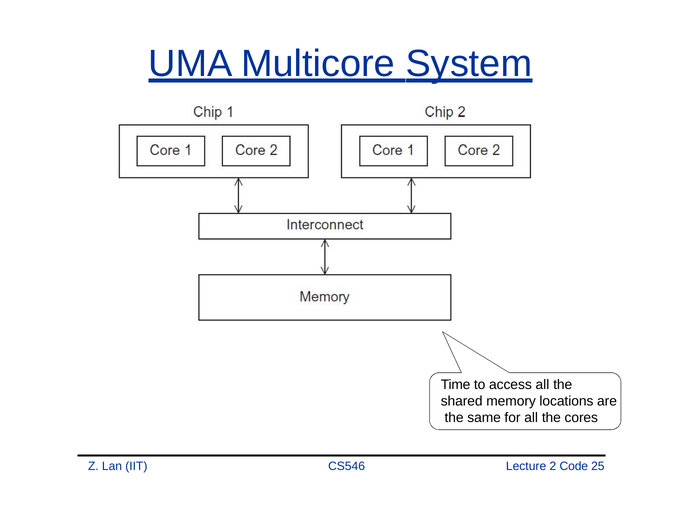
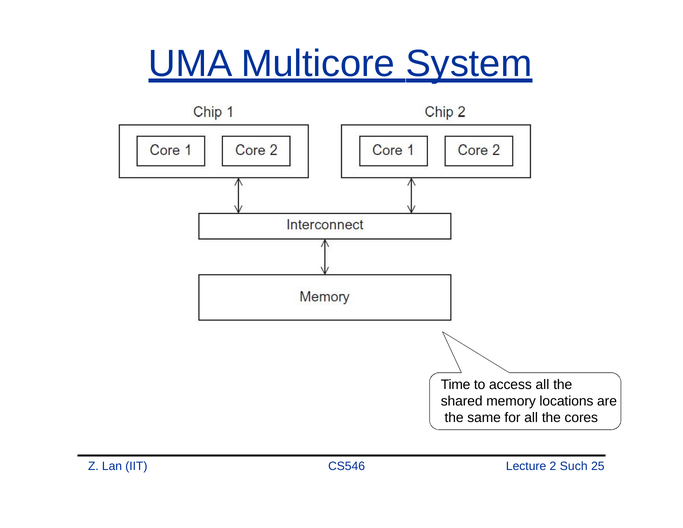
Code: Code -> Such (574, 466)
